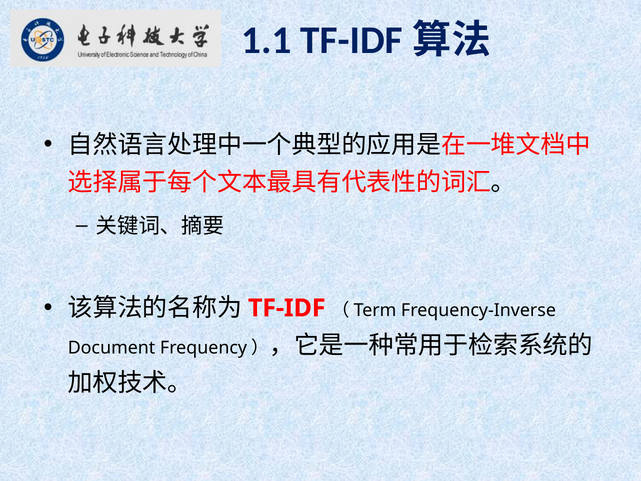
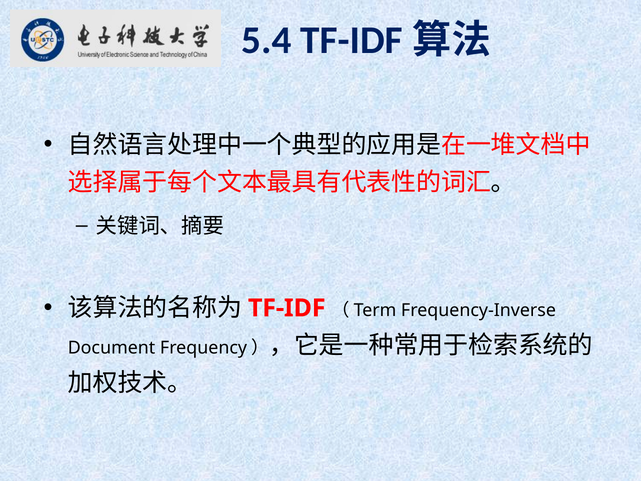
1.1: 1.1 -> 5.4 (266, 40)
